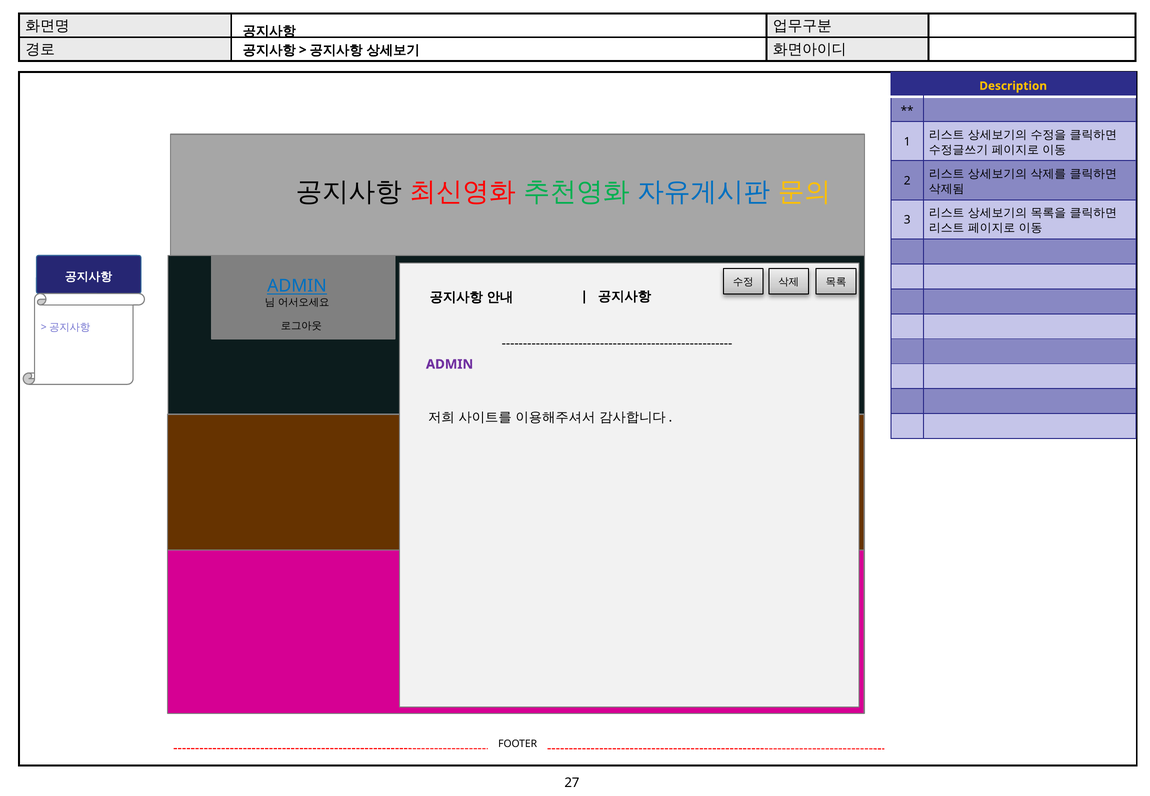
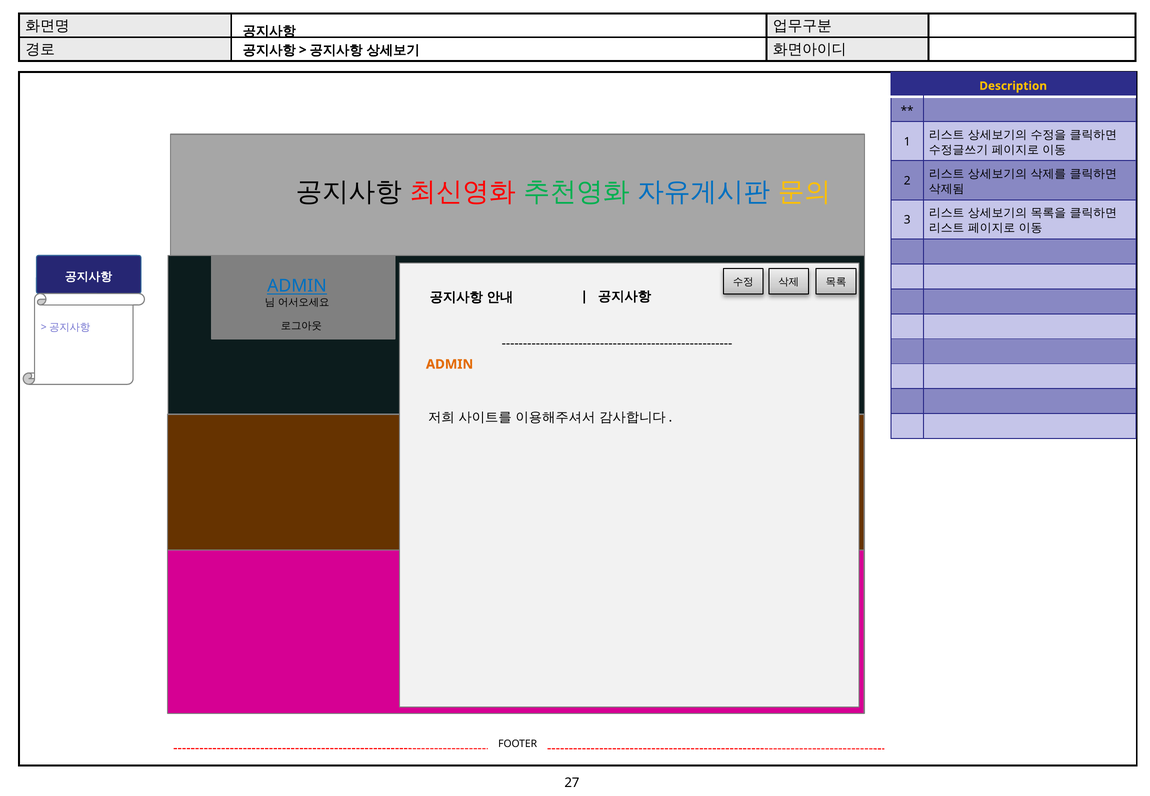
ADMIN colour: purple -> orange (450, 364)
